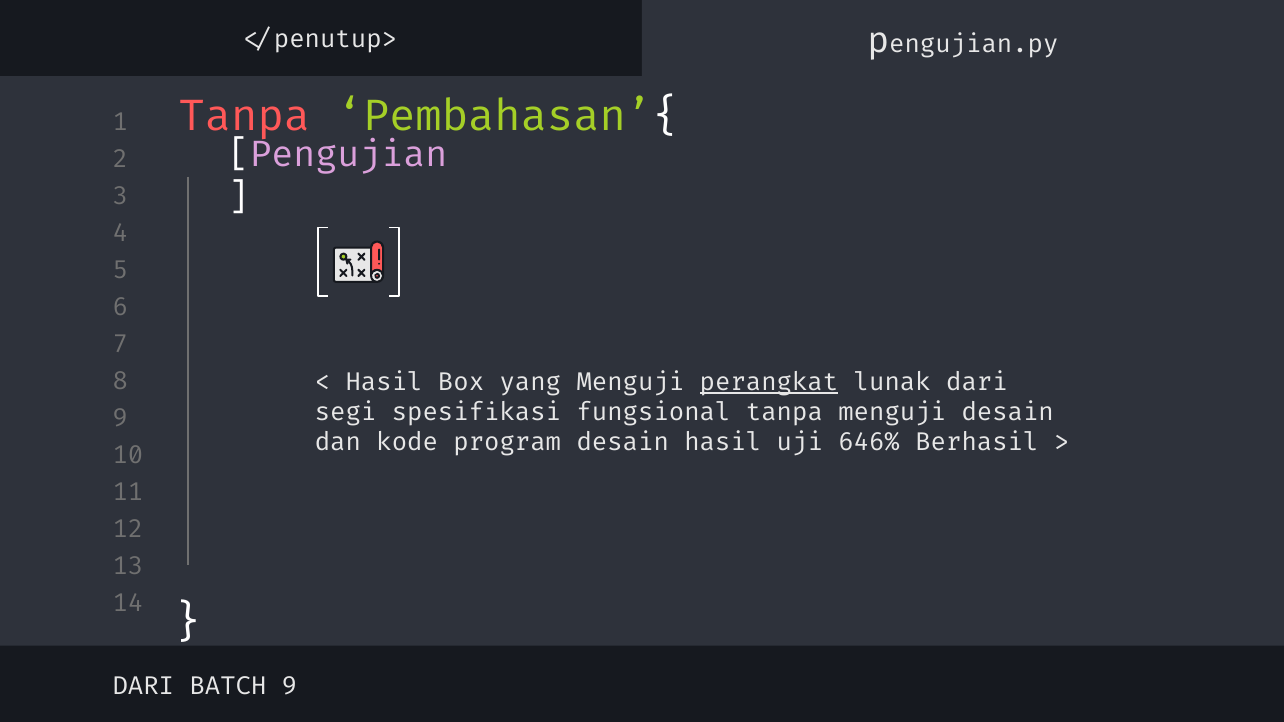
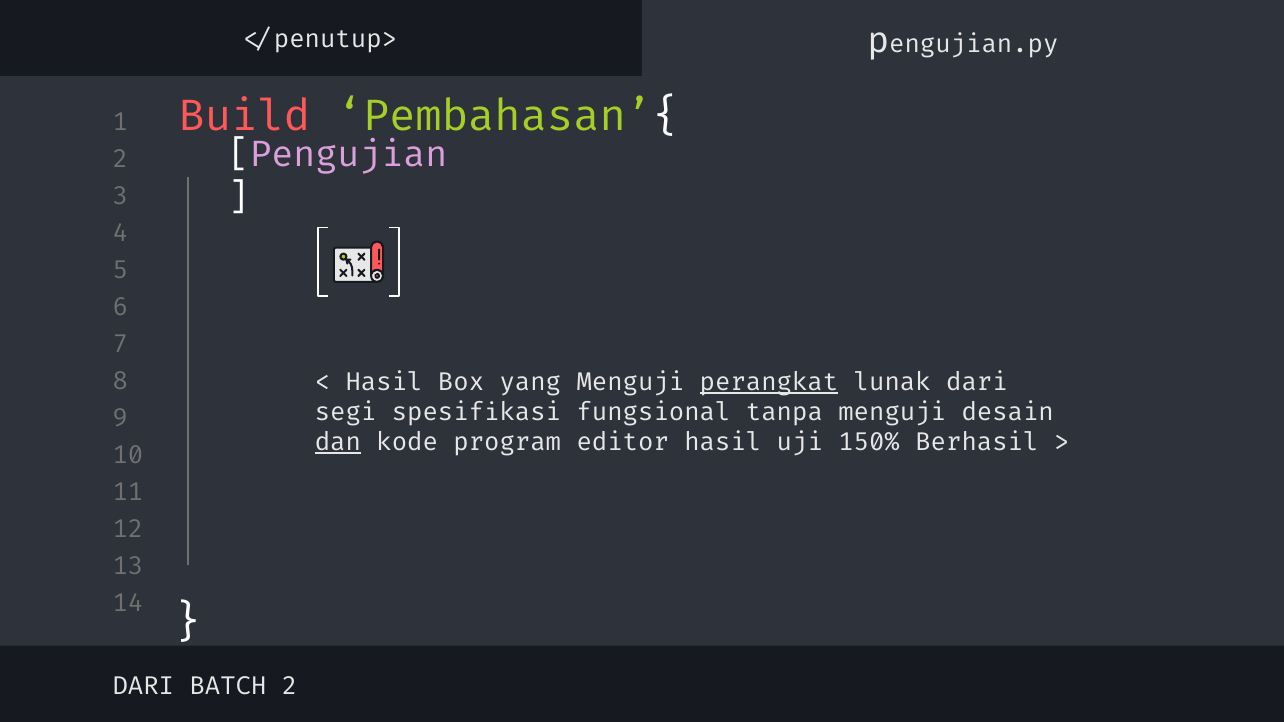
Tanpa: Tanpa -> Build (244, 116)
dan underline: none -> present (338, 443)
program desain: desain -> editor (623, 443)
646%: 646% -> 150% (869, 443)
BATCH 9: 9 -> 2 (290, 686)
